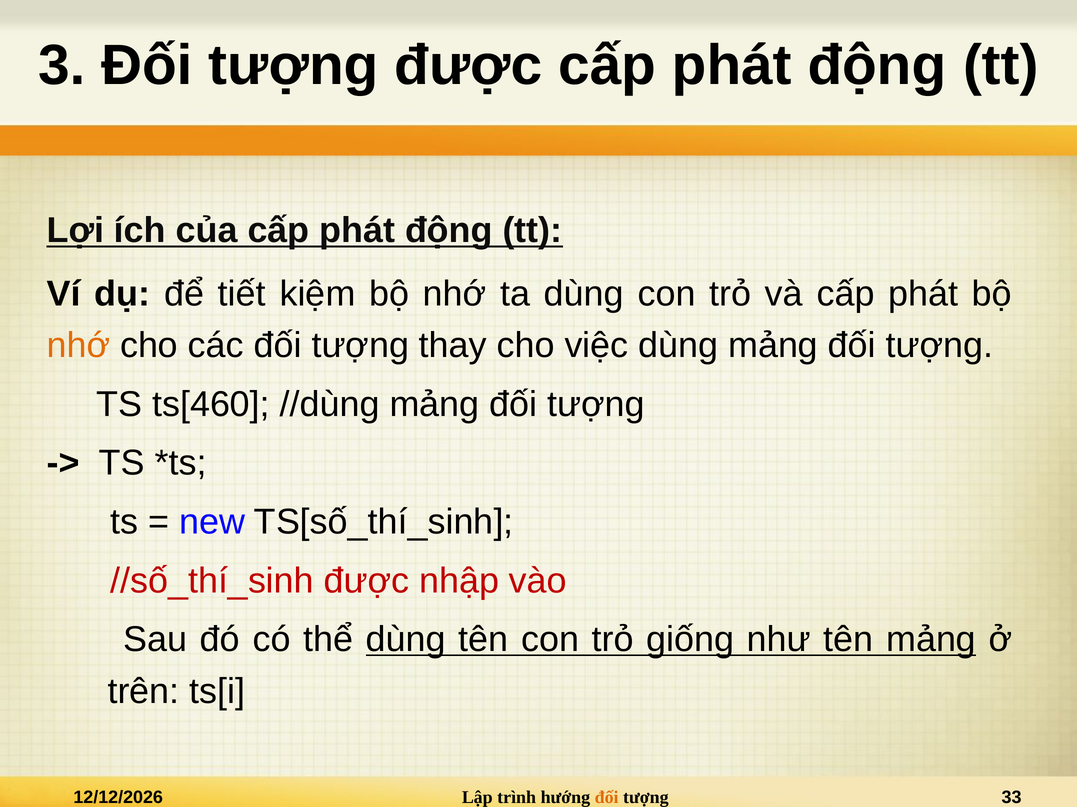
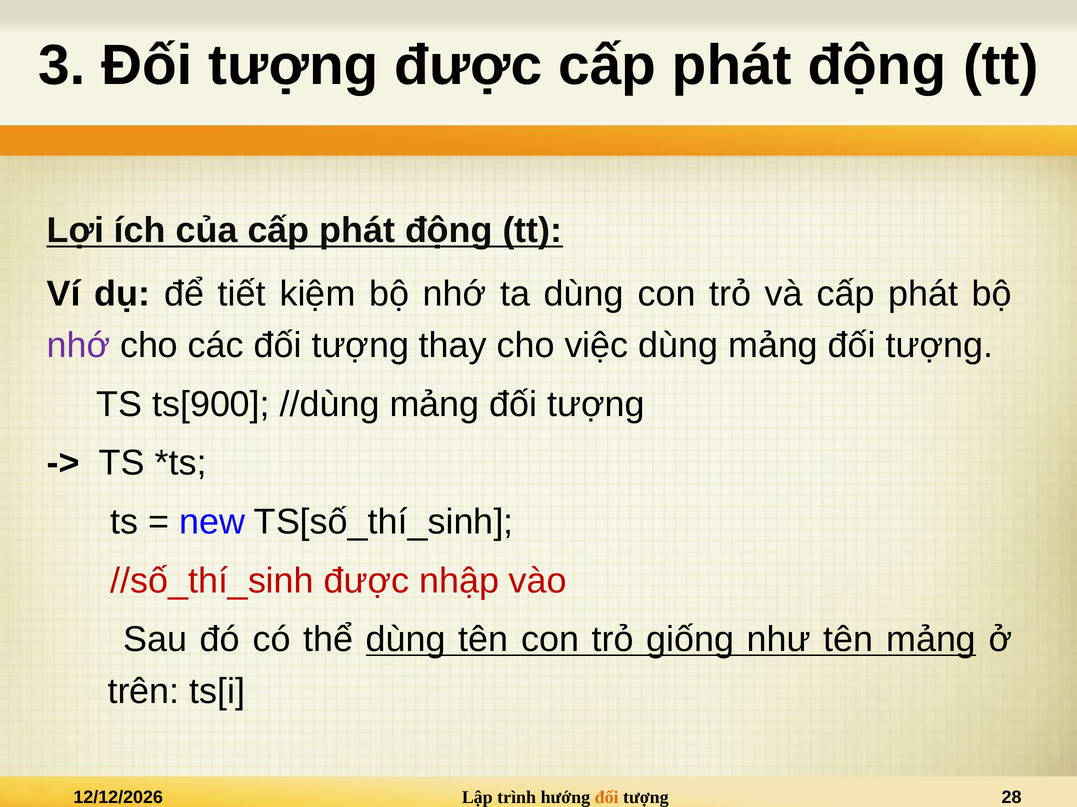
nhớ colour: orange -> purple (78, 346)
ts[460: ts[460 -> ts[900 (211, 405)
33: 33 -> 28 (1012, 798)
